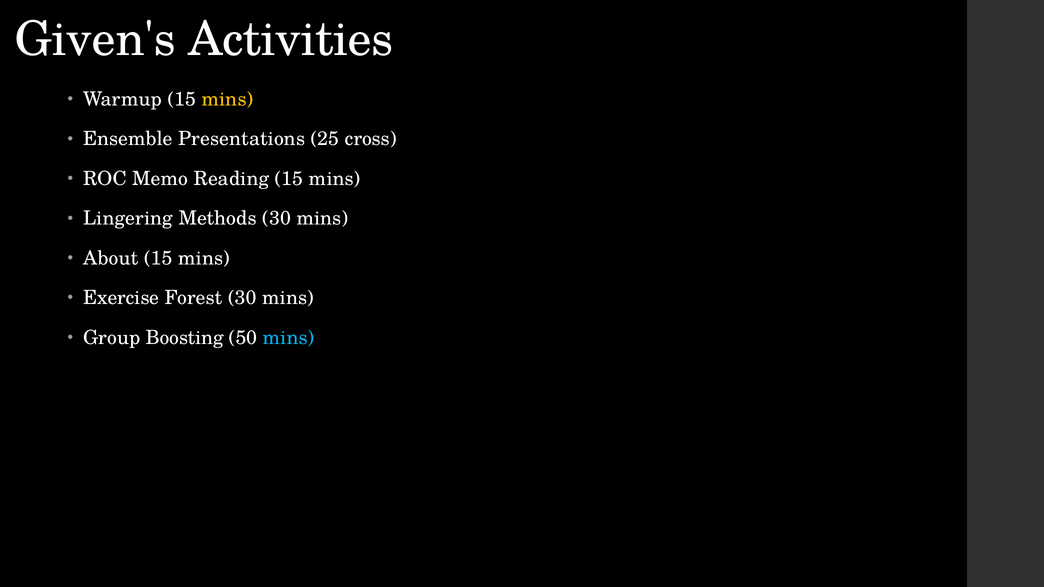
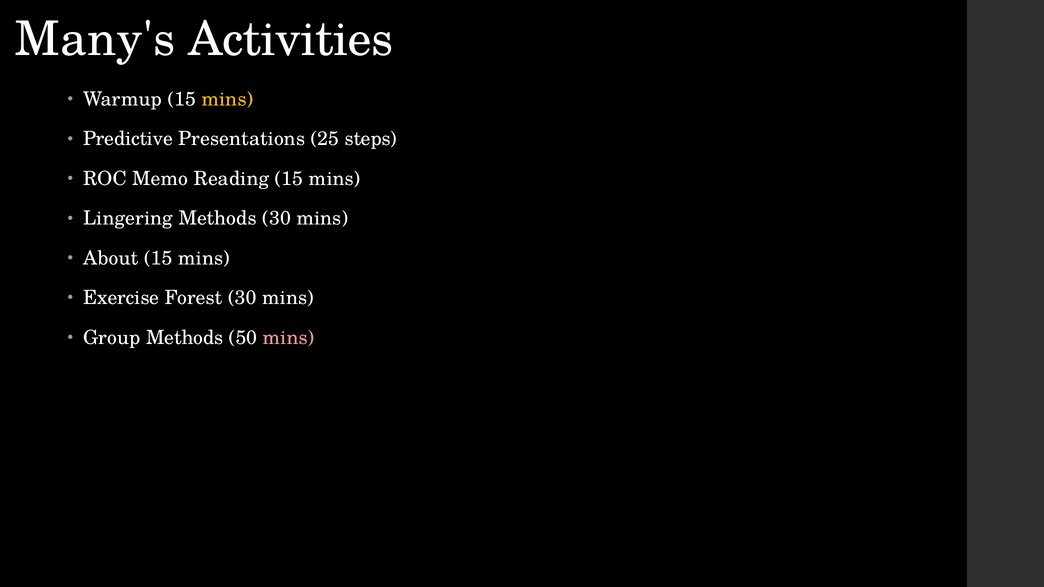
Given's: Given's -> Many's (95, 39)
Ensemble: Ensemble -> Predictive (128, 139)
cross: cross -> steps (371, 139)
Group Boosting: Boosting -> Methods (185, 338)
mins colour: light blue -> pink (289, 338)
